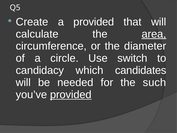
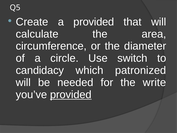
area underline: present -> none (154, 34)
candidates: candidates -> patronized (141, 70)
such: such -> write (154, 82)
